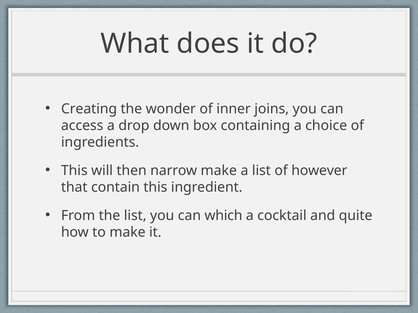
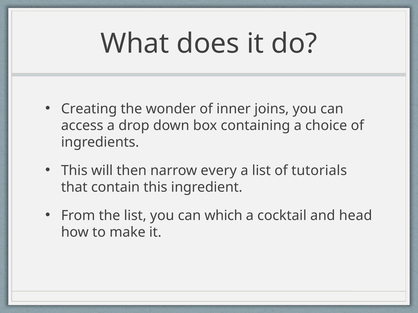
narrow make: make -> every (219, 171)
however: however -> tutorials (319, 171)
quite: quite -> head (356, 216)
